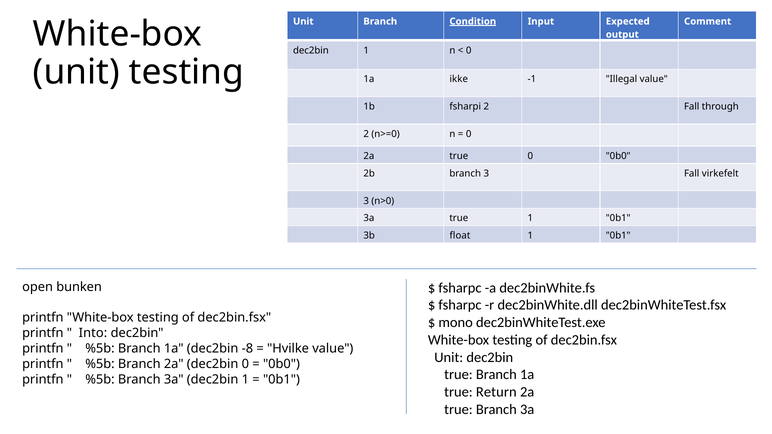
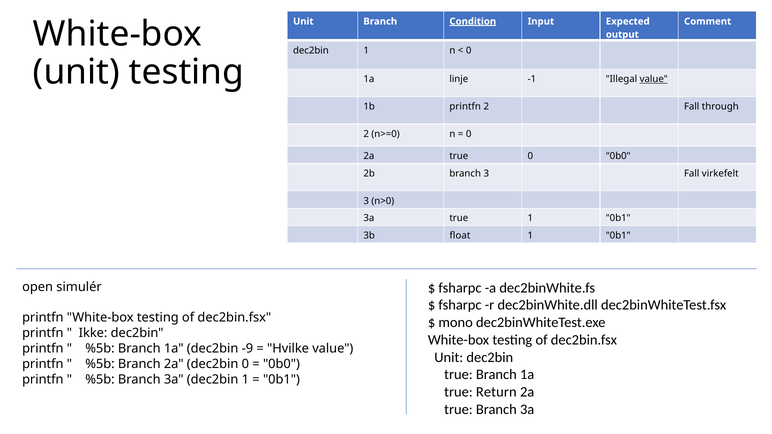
ikke: ikke -> linje (459, 79)
value underline: none -> present (654, 79)
1b fsharpi: fsharpi -> printfn (465, 107)
bunken: bunken -> simulér (79, 287)
Into: Into -> Ikke (93, 333)
-8: -8 -> -9 (247, 349)
